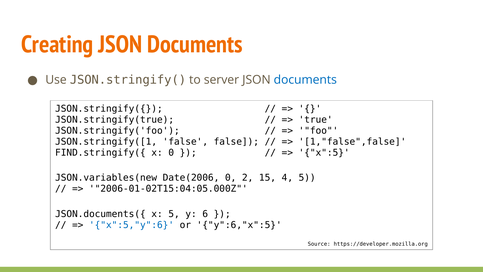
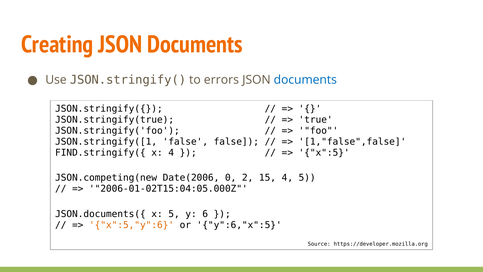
server: server -> errors (221, 80)
x 0: 0 -> 4 (171, 153)
JSON.variables(new: JSON.variables(new -> JSON.competing(new (106, 178)
x":5,"y":6 colour: blue -> orange (132, 225)
